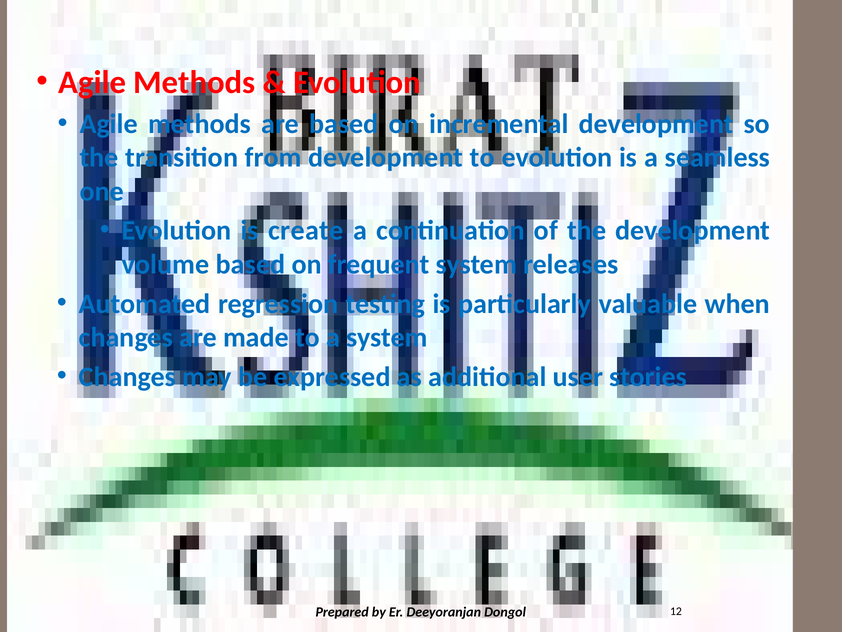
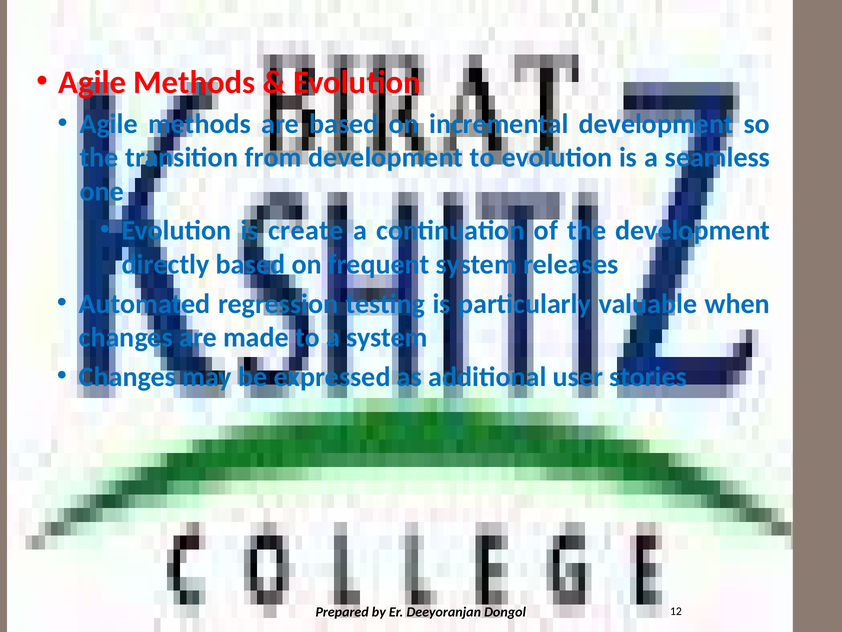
volume: volume -> directly (166, 264)
